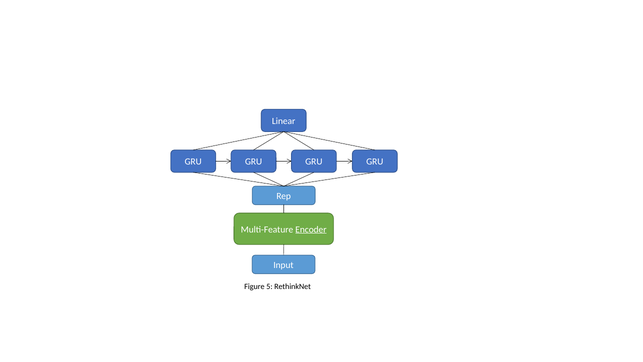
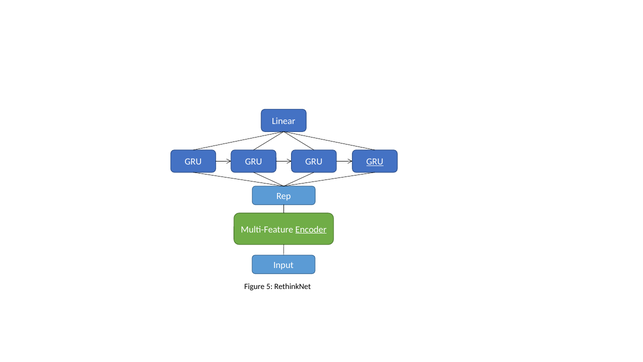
GRU underline: none -> present (375, 162)
